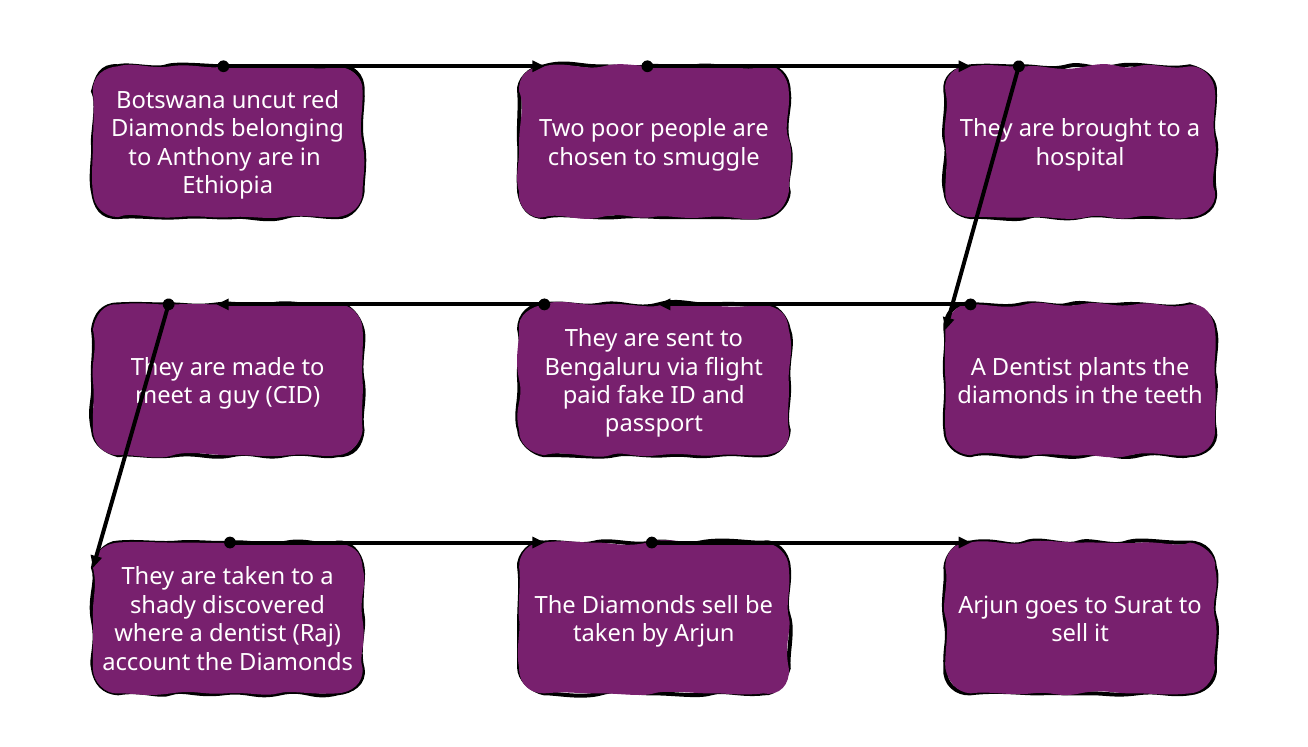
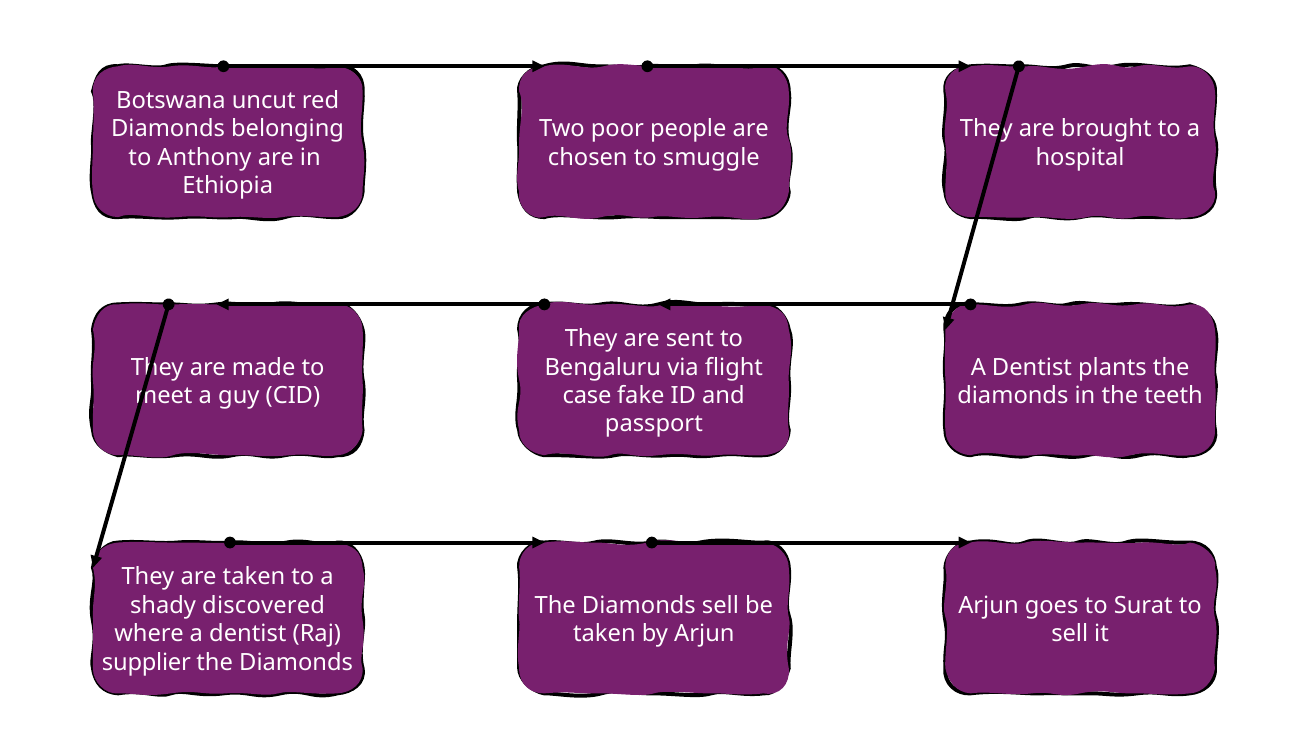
paid: paid -> case (587, 396)
account: account -> supplier (146, 663)
